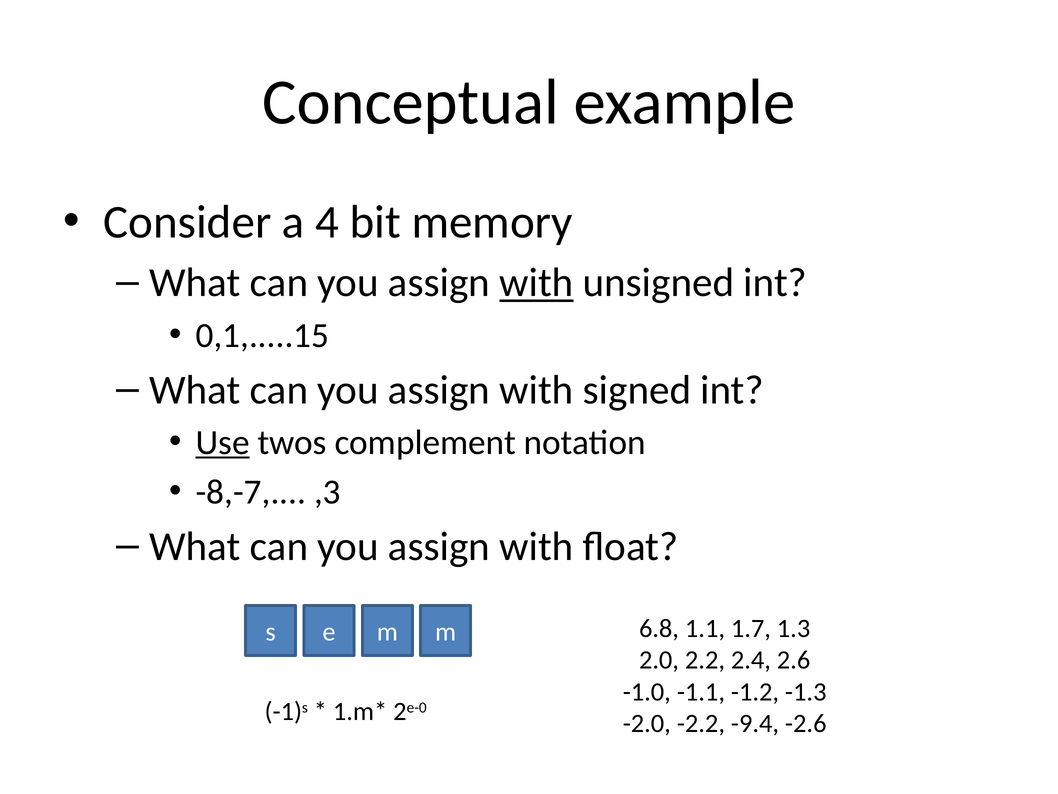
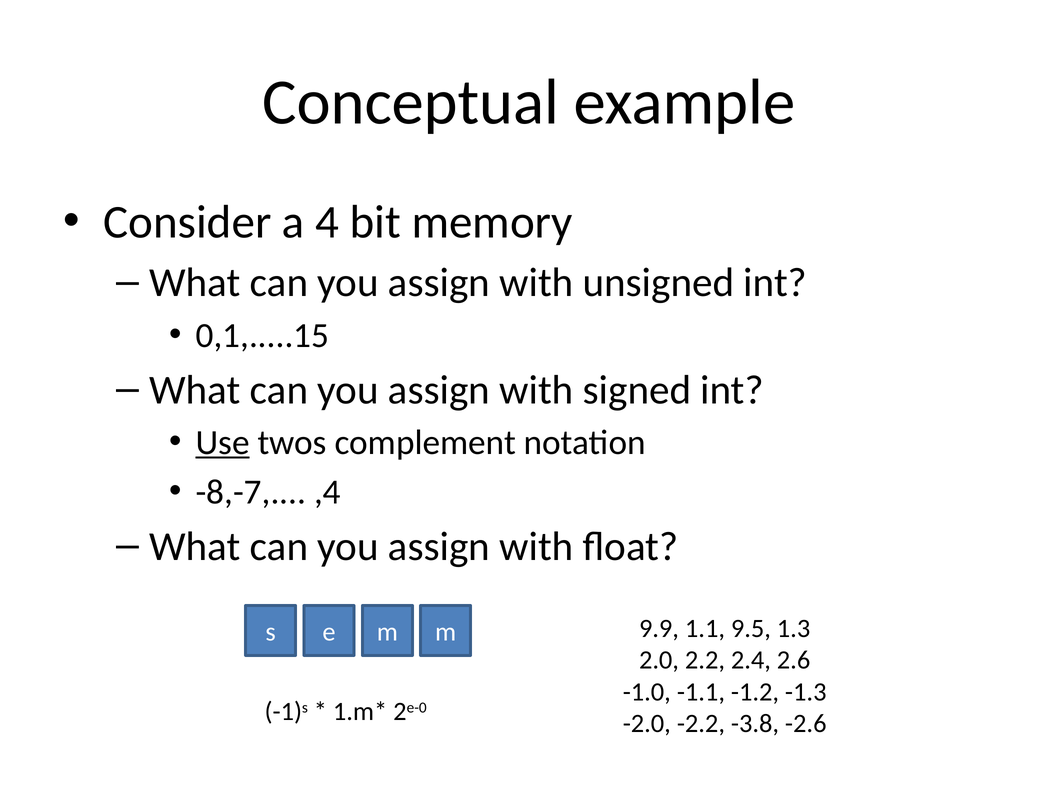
with underline: present -> none (536, 283)
,3: ,3 -> ,4 (327, 492)
6.8: 6.8 -> 9.9 (659, 628)
1.7: 1.7 -> 9.5 (751, 628)
-9.4: -9.4 -> -3.8 (755, 723)
